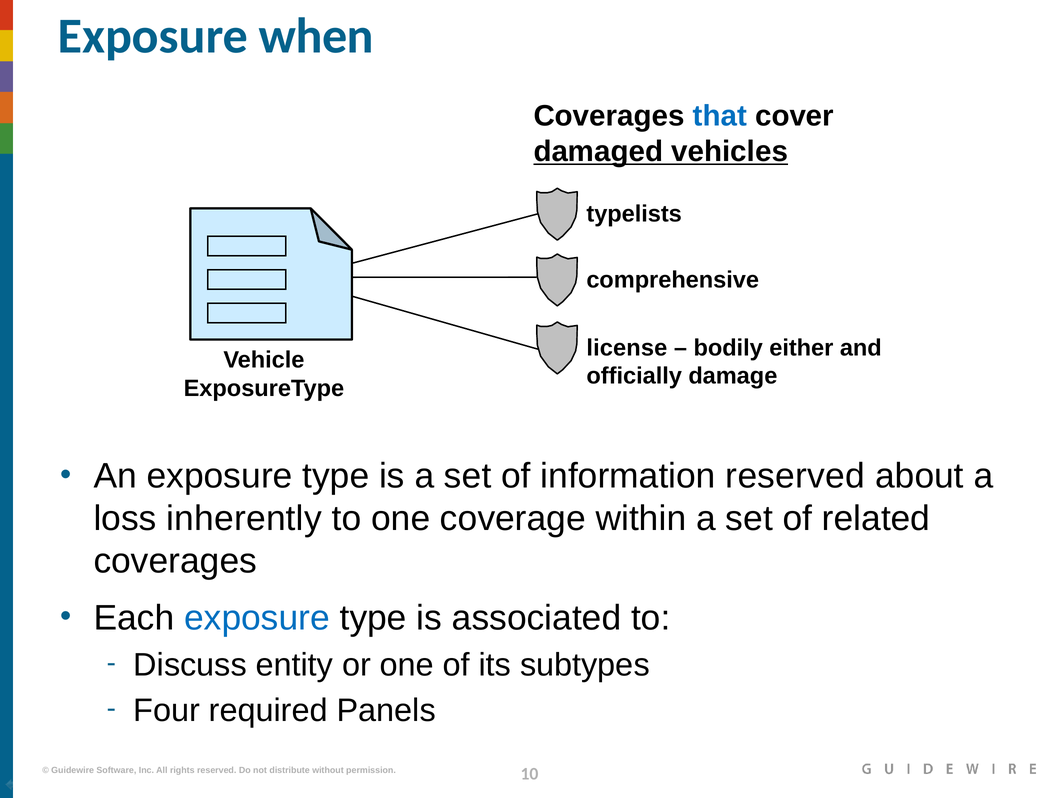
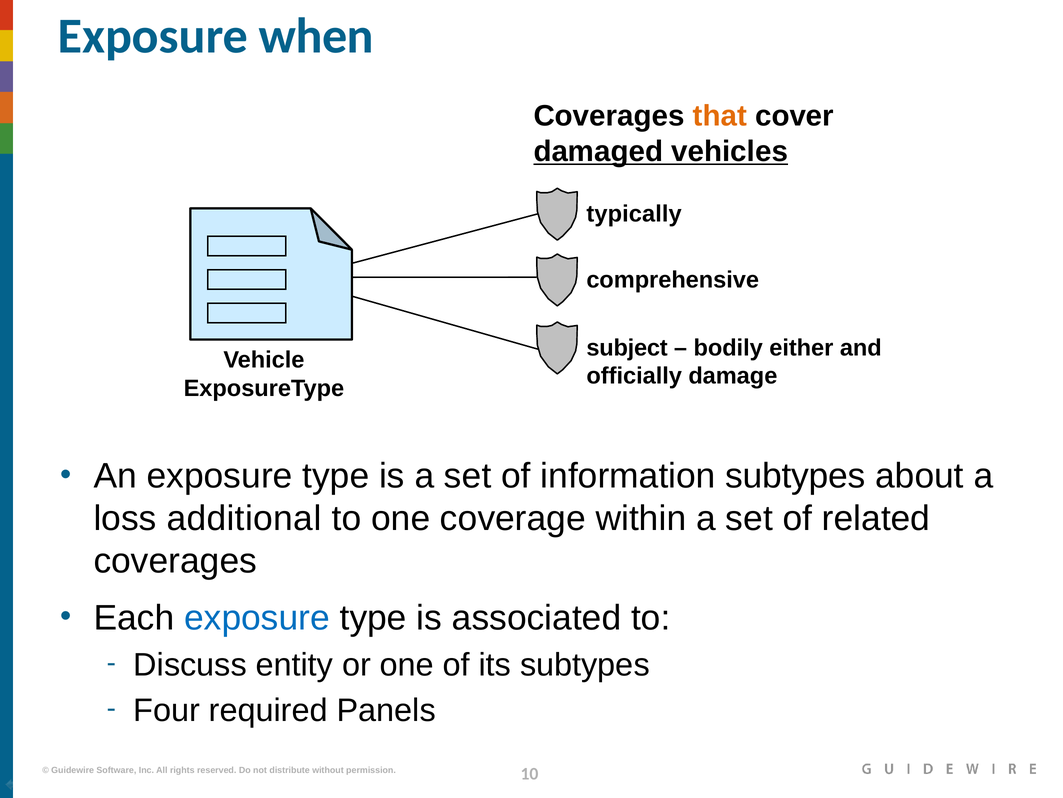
that colour: blue -> orange (720, 116)
typelists: typelists -> typically (634, 214)
license: license -> subject (627, 347)
information reserved: reserved -> subtypes (796, 476)
inherently: inherently -> additional (244, 518)
